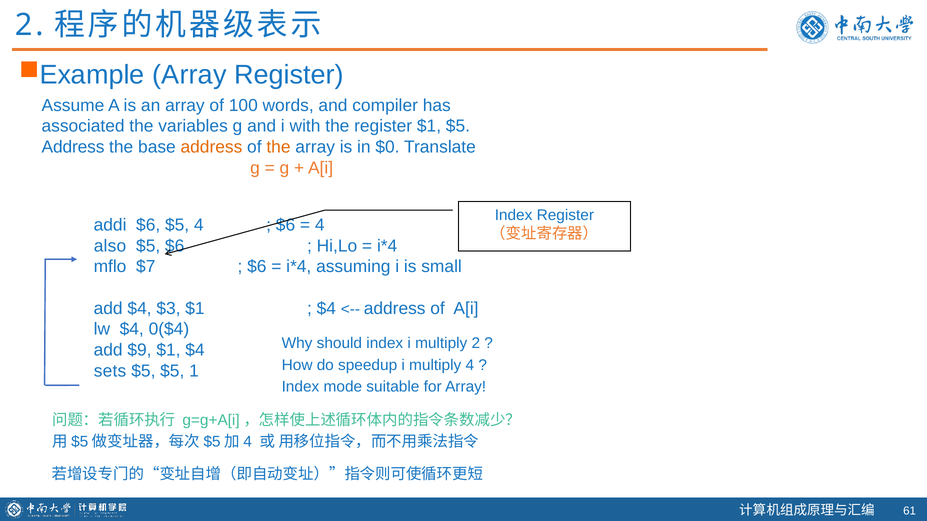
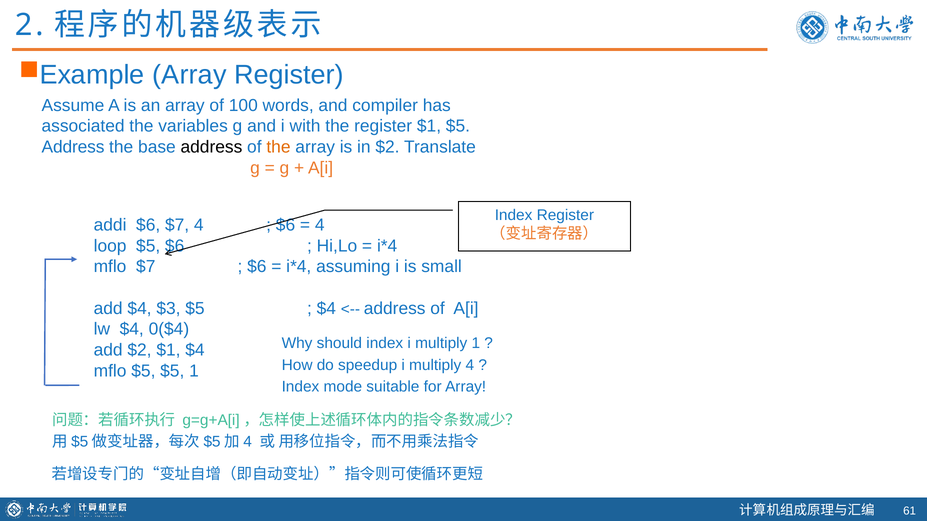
address colour: orange -> black (211, 147)
in $0: $0 -> $2 (387, 147)
$6 $5: $5 -> $7 (177, 225)
also: also -> loop (110, 246)
$3 $1: $1 -> $5 (195, 309)
multiply 2: 2 -> 1 (476, 344)
add $9: $9 -> $2 (139, 350)
sets: sets -> mflo (110, 371)
